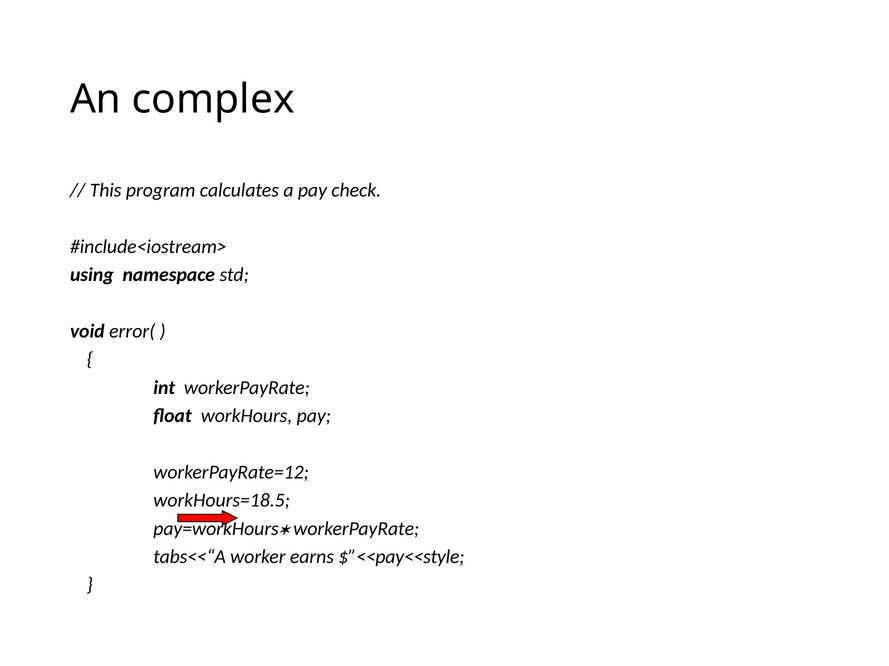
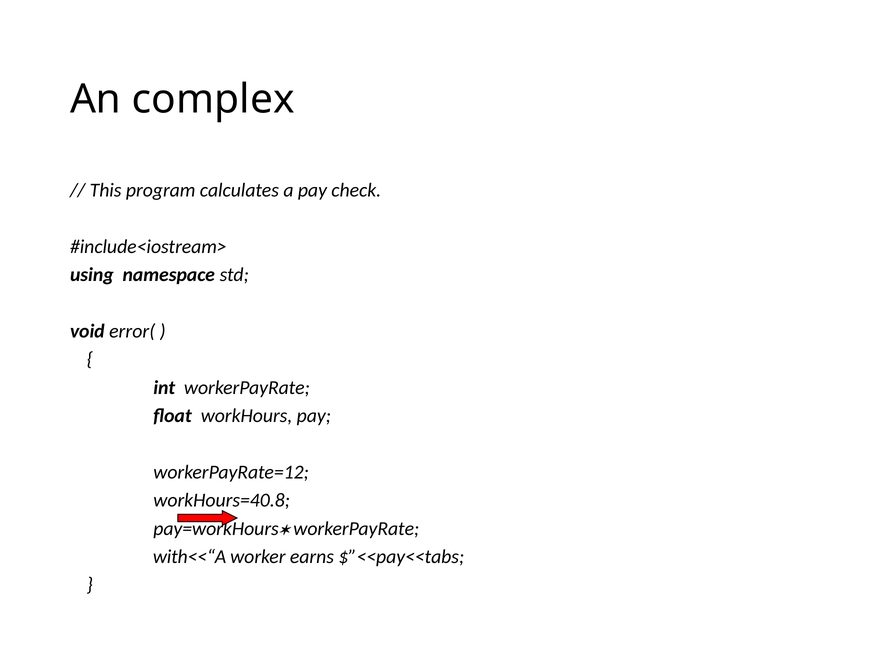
workHours=18.5: workHours=18.5 -> workHours=40.8 (222, 501)
tabs<<“A: tabs<<“A -> with<<“A (190, 557)
$”<<pay<<style: $”<<pay<<style -> $”<<pay<<tabs (401, 557)
